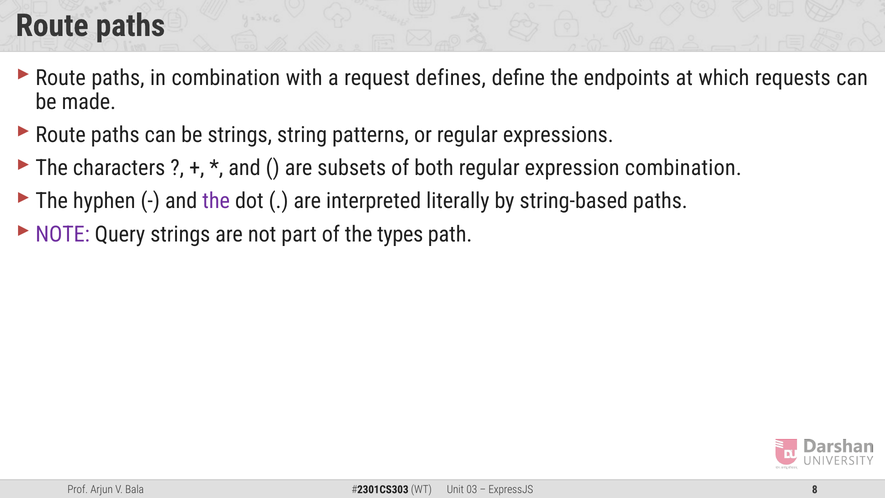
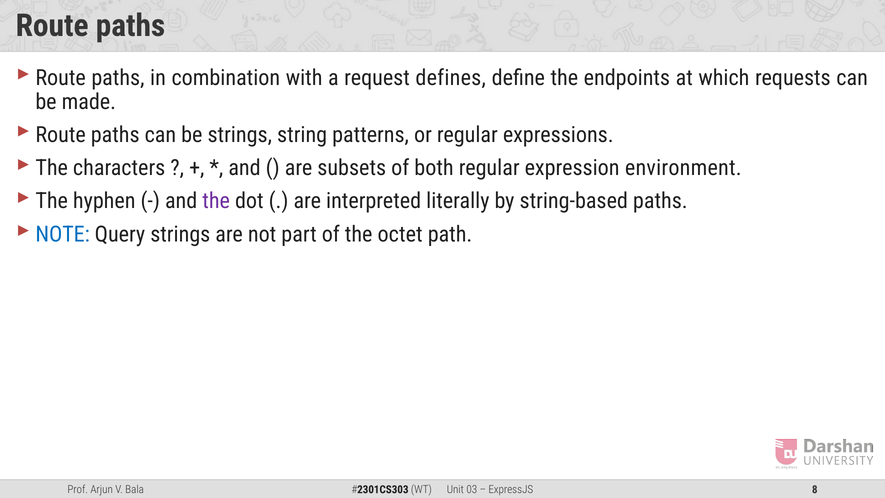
expression combination: combination -> environment (683, 168)
NOTE colour: purple -> blue (63, 234)
types: types -> octet (400, 234)
